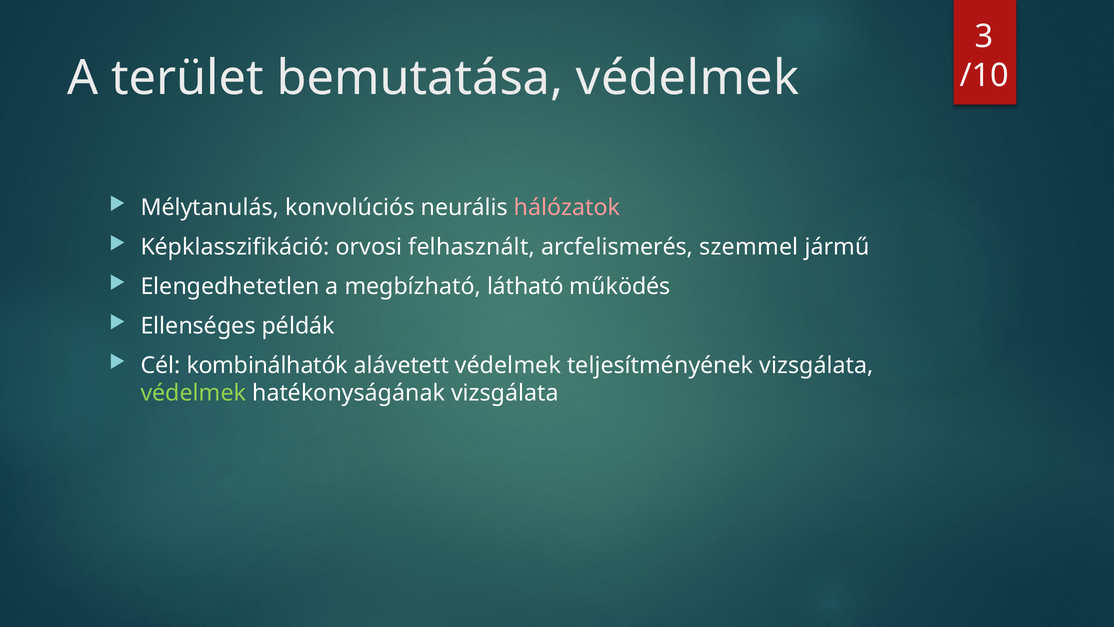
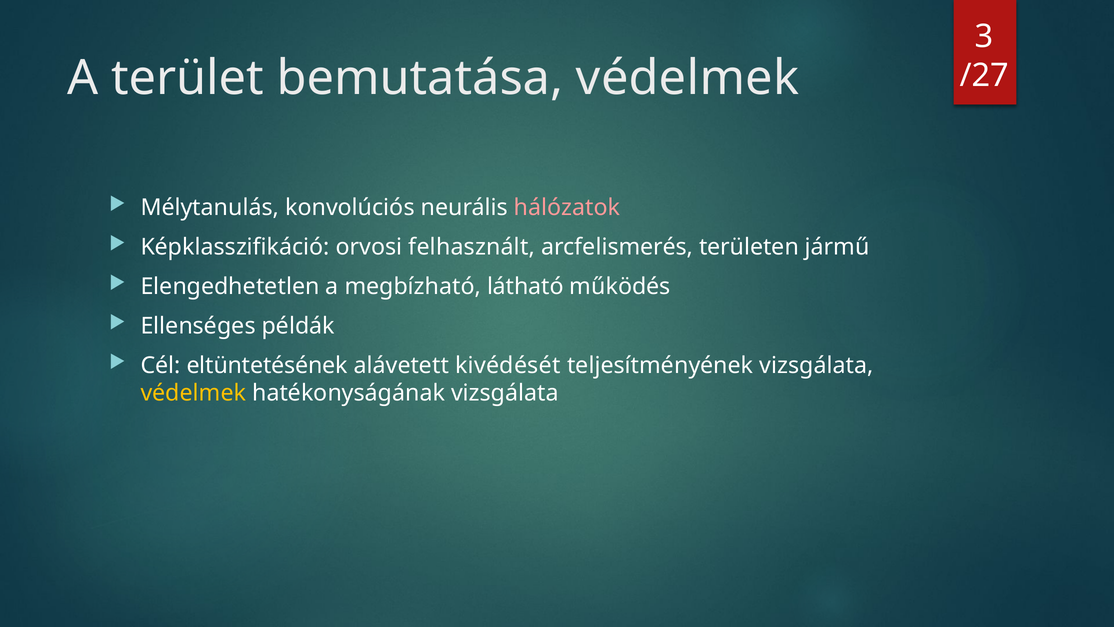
/10: /10 -> /27 (984, 76)
szemmel: szemmel -> területen (749, 247)
kombinálhatók: kombinálhatók -> eltüntetésének (267, 365)
alávetett védelmek: védelmek -> kivédését (508, 365)
védelmek colour: light green -> yellow (193, 393)
